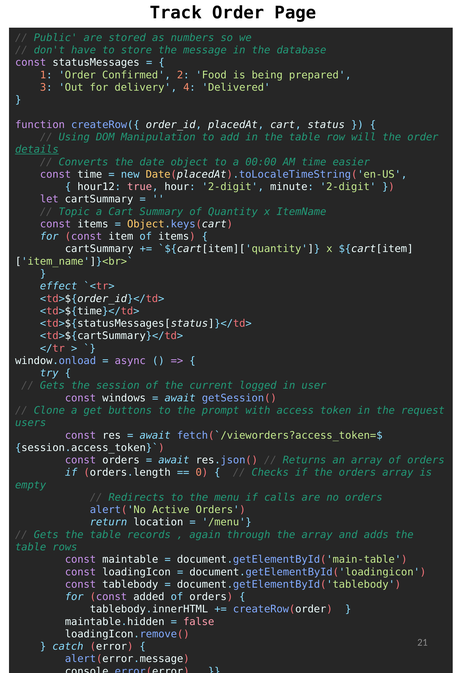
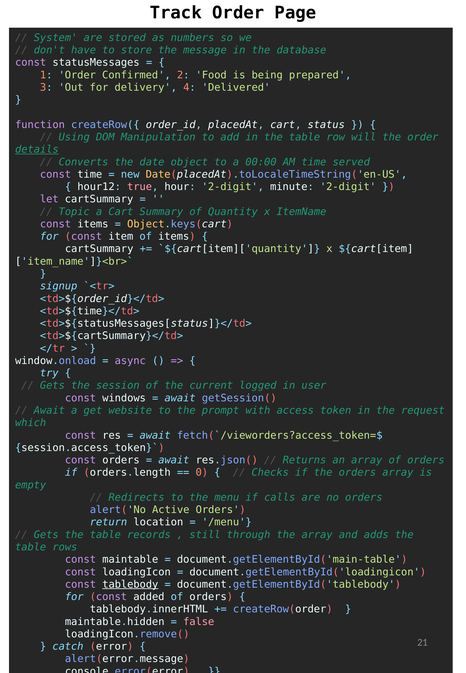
Public: Public -> System (56, 38)
easier: easier -> served (351, 162)
effect: effect -> signup (59, 286)
Clone: Clone -> Await (49, 410)
buttons: buttons -> website (130, 410)
users: users -> which (31, 423)
again: again -> still (205, 535)
tablebody underline: none -> present (130, 584)
